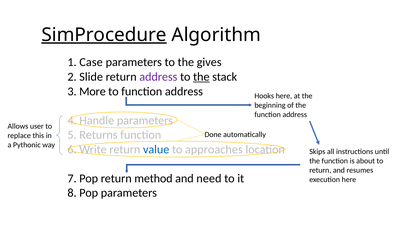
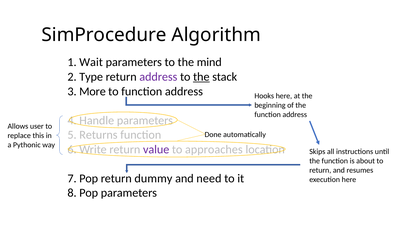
SimProcedure underline: present -> none (104, 35)
Case: Case -> Wait (91, 62)
gives: gives -> mind (209, 62)
Slide: Slide -> Type (91, 77)
value colour: blue -> purple (156, 150)
method: method -> dummy (153, 179)
